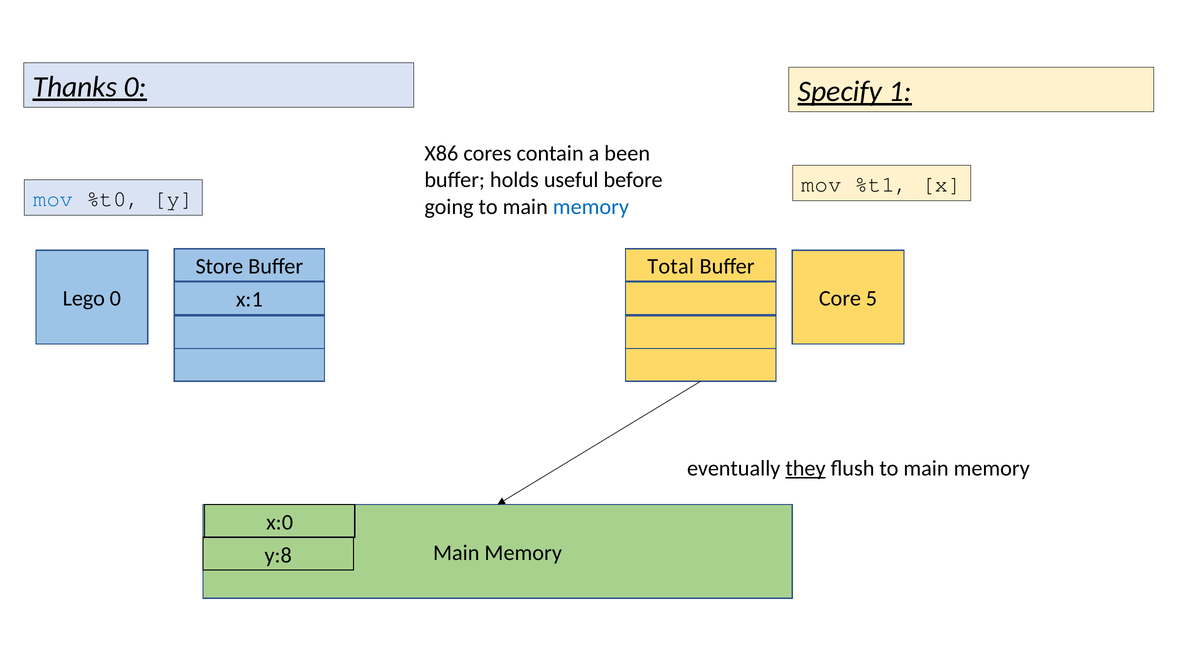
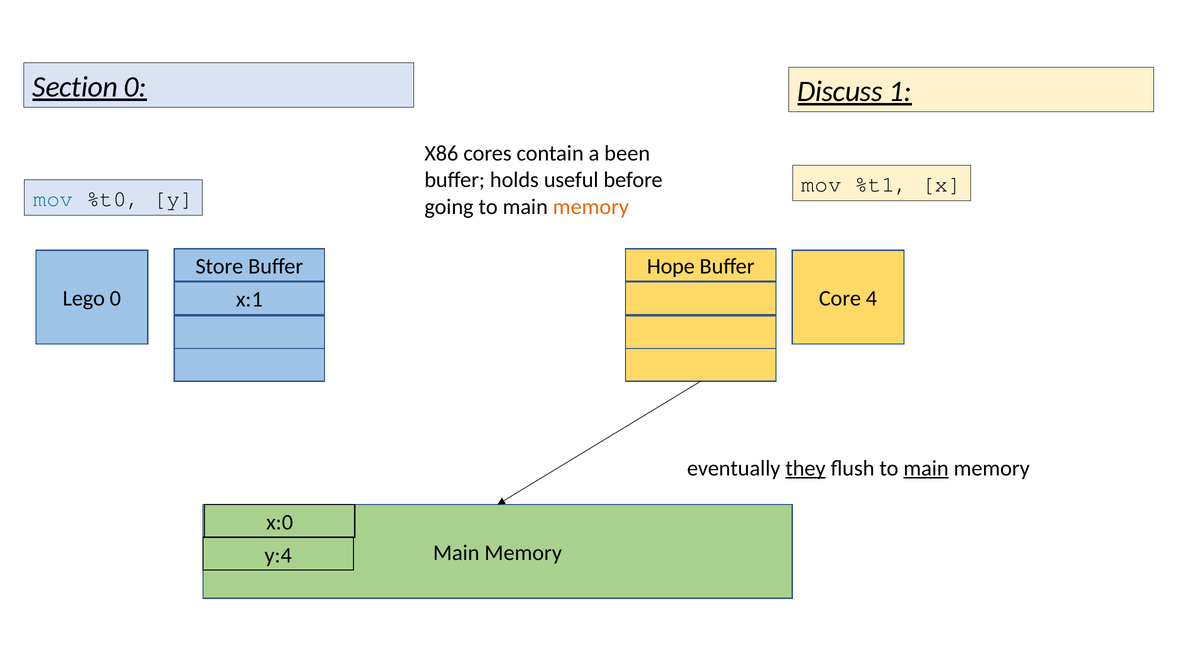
Thanks: Thanks -> Section (75, 87)
Specify: Specify -> Discuss (840, 91)
memory colour: blue -> orange (591, 207)
Total: Total -> Hope (671, 266)
5: 5 -> 4 (871, 298)
main underline: none -> present (926, 468)
y:8: y:8 -> y:4 (278, 555)
